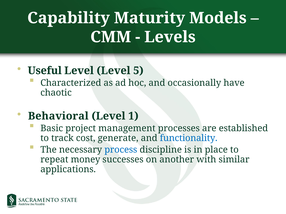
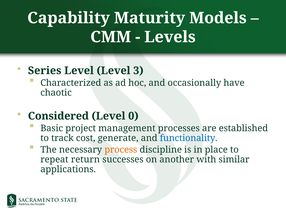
Useful: Useful -> Series (45, 71)
5: 5 -> 3 (138, 71)
Behavioral: Behavioral -> Considered (58, 116)
1: 1 -> 0 (133, 116)
process colour: blue -> orange (121, 150)
money: money -> return (85, 160)
